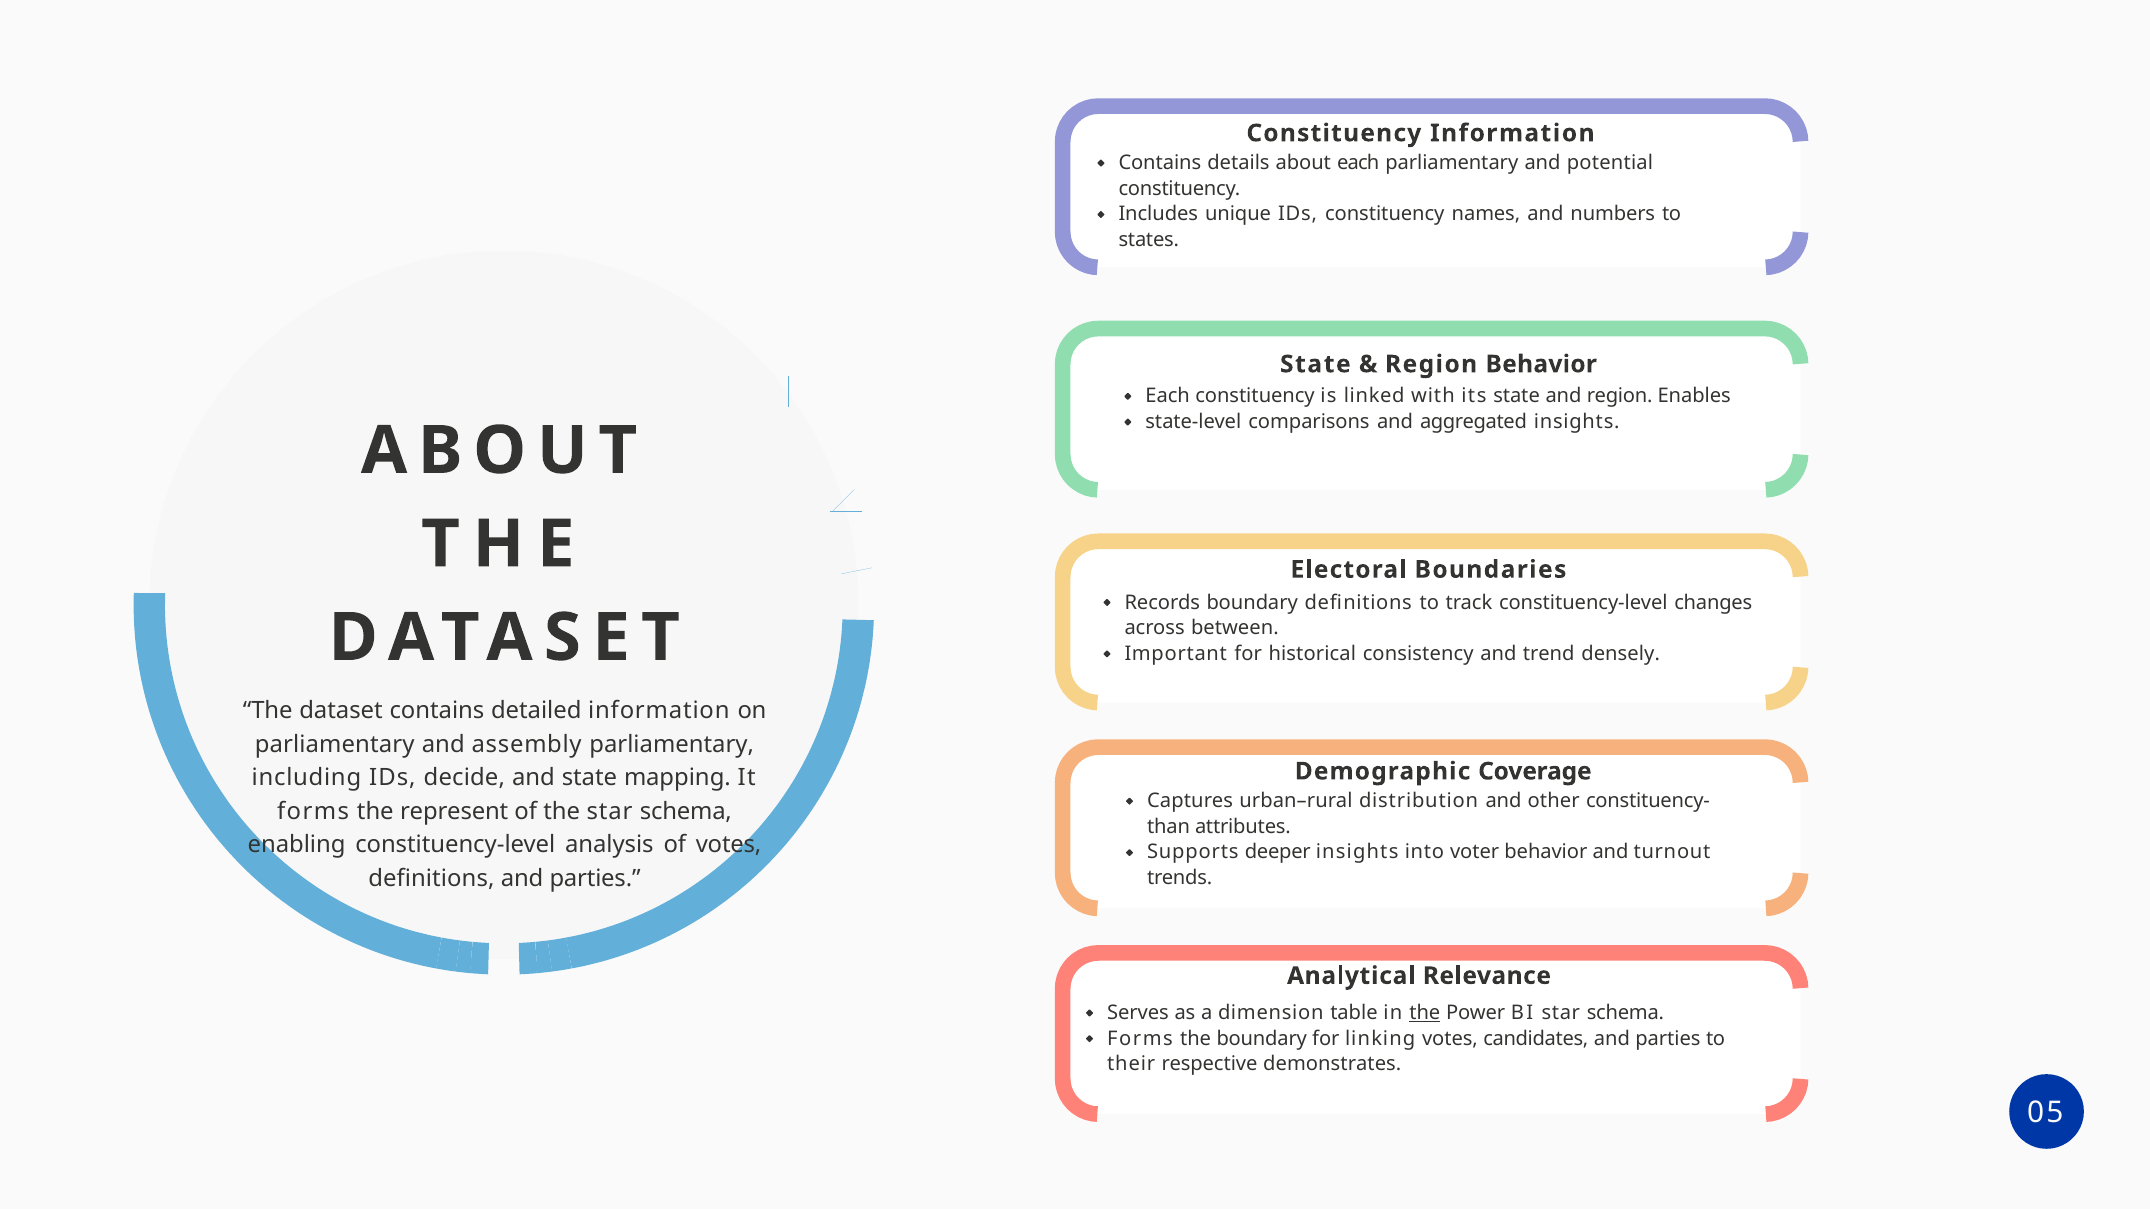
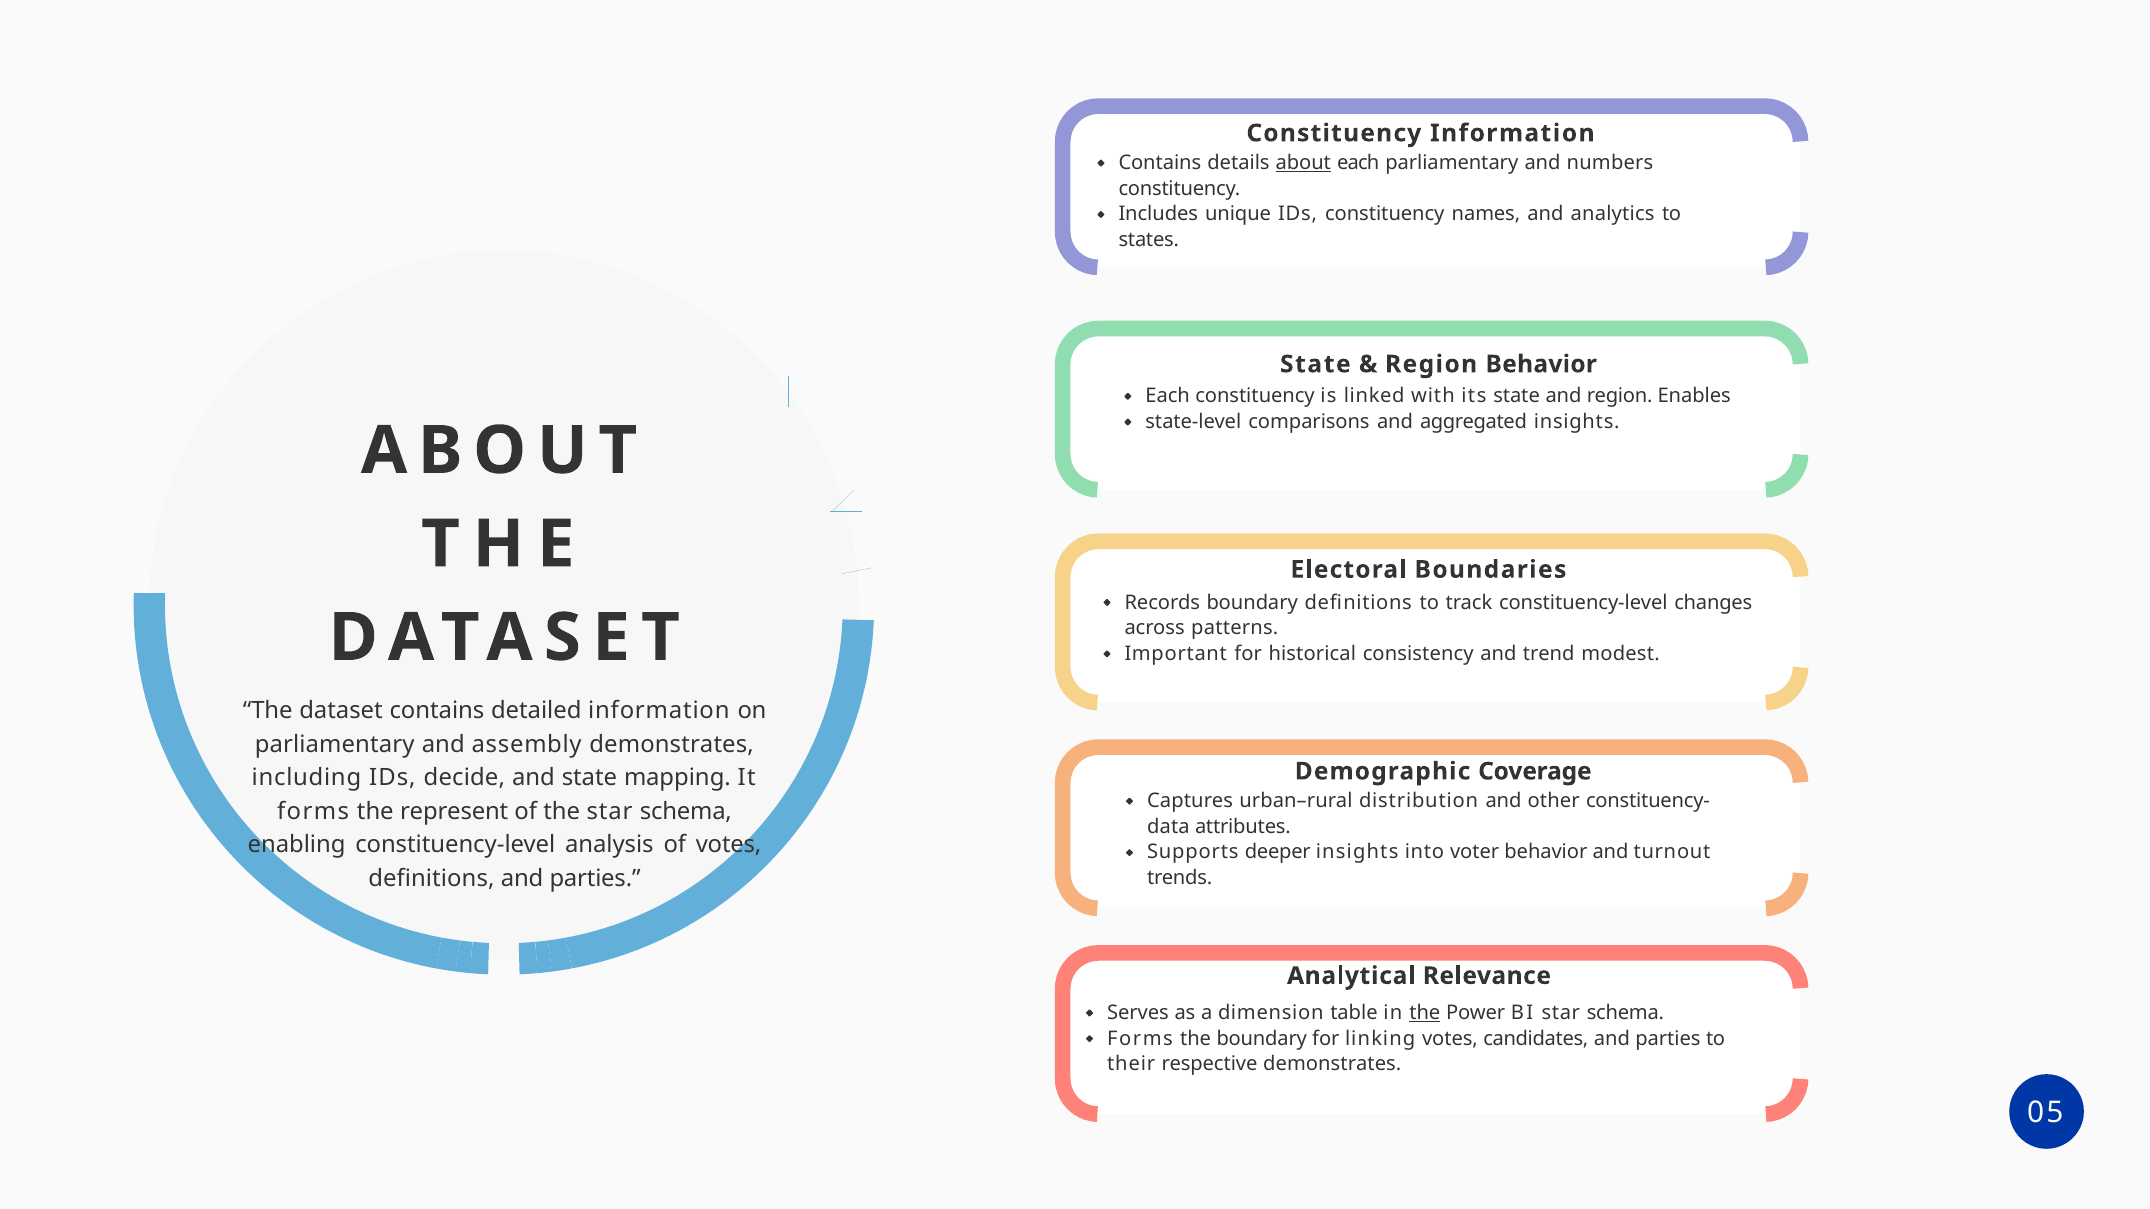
about underline: none -> present (1303, 163)
potential: potential -> numbers (1610, 163)
numbers: numbers -> analytics (1613, 214)
between: between -> patterns (1235, 628)
densely: densely -> modest (1621, 654)
assembly parliamentary: parliamentary -> demonstrates (672, 745)
than: than -> data (1168, 827)
